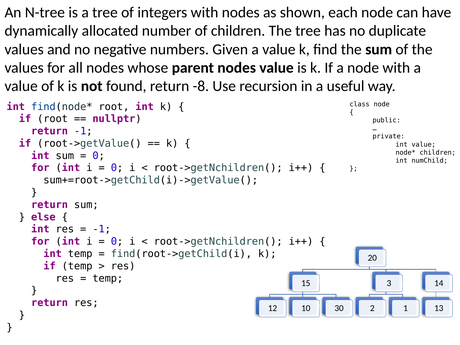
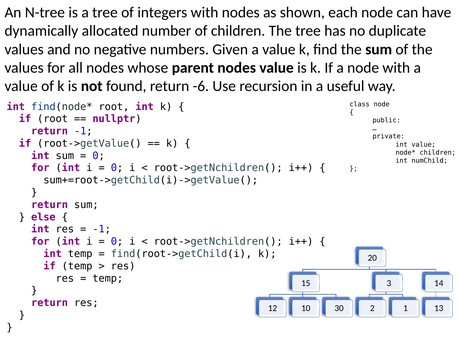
-8: -8 -> -6 (201, 86)
